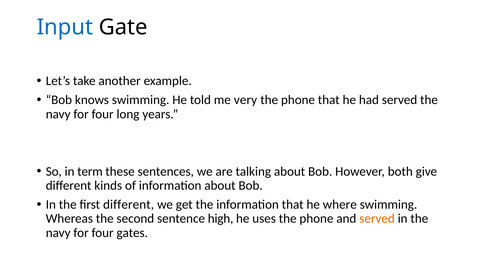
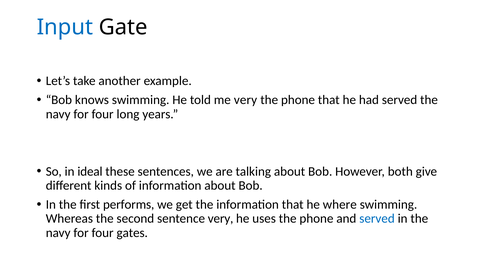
term: term -> ideal (90, 171)
first different: different -> performs (129, 205)
sentence high: high -> very (221, 219)
served colour: orange -> blue (377, 219)
